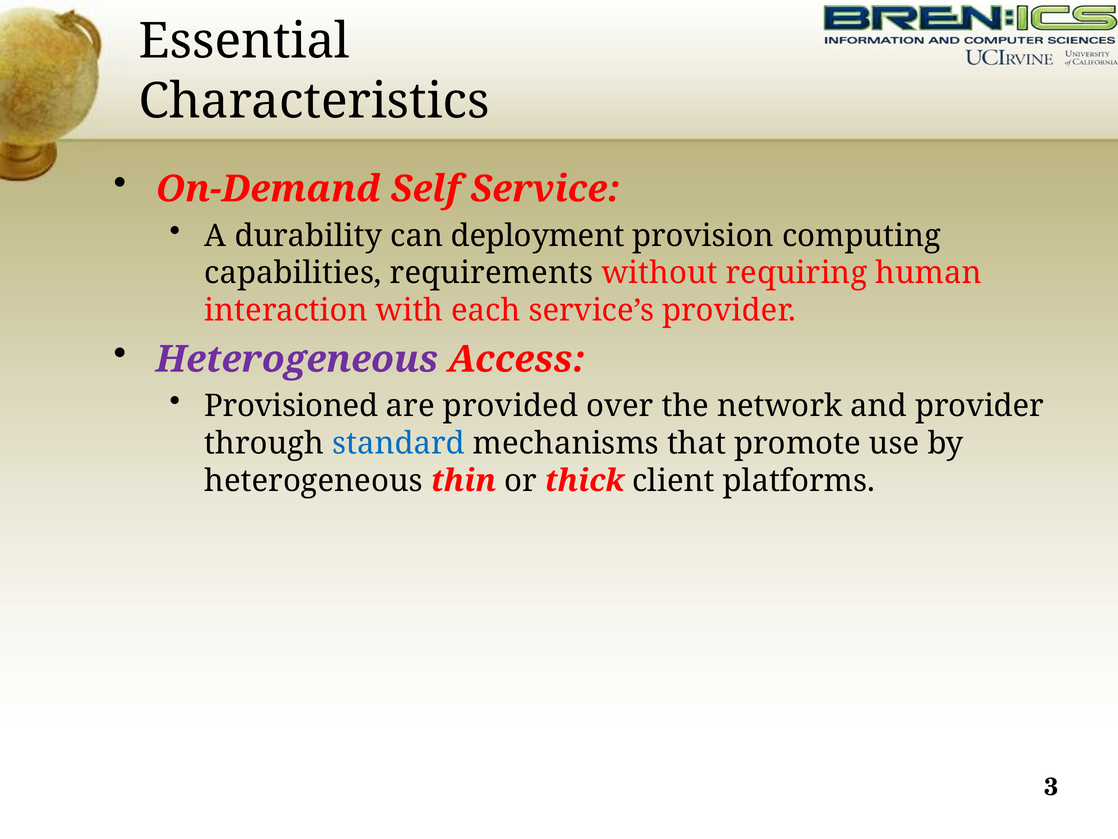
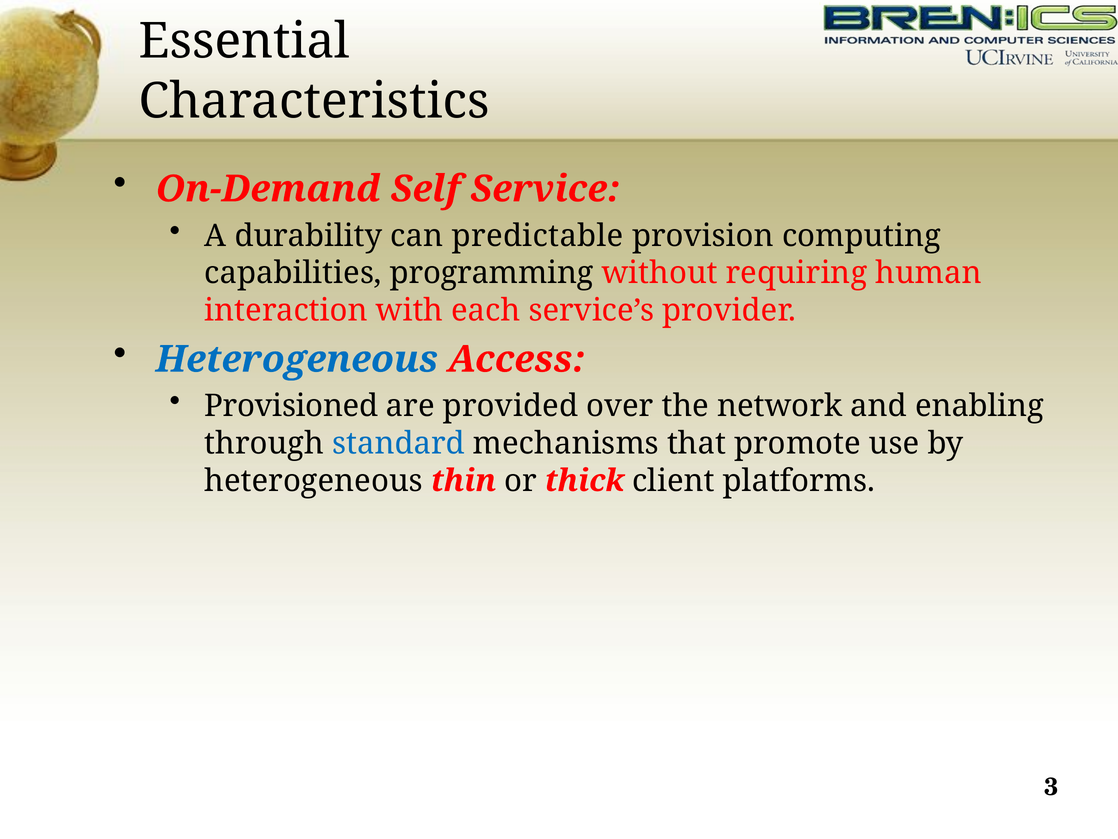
deployment: deployment -> predictable (538, 236)
requirements: requirements -> programming (492, 273)
Heterogeneous colour: purple -> blue (297, 359)
and provider: provider -> enabling (979, 406)
